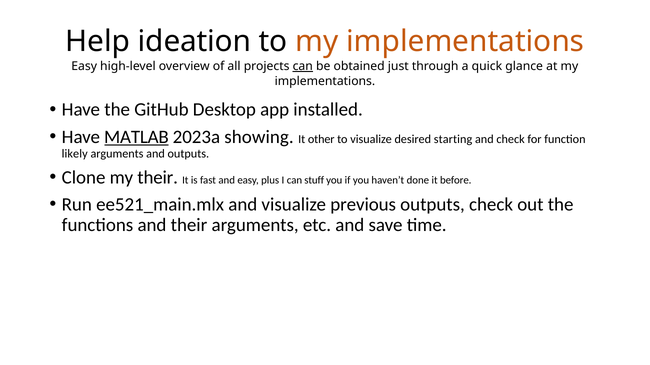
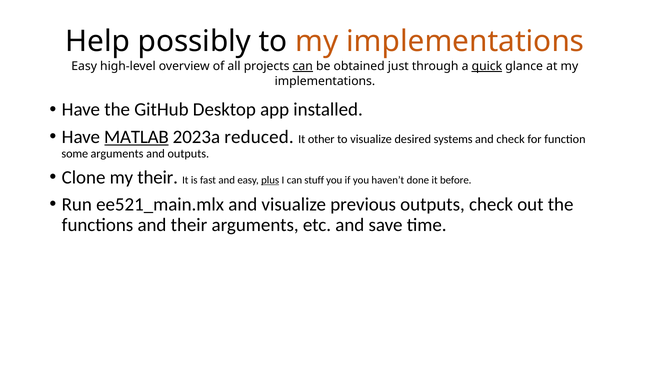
ideation: ideation -> possibly (194, 41)
quick underline: none -> present (487, 66)
showing: showing -> reduced (259, 137)
starting: starting -> systems (453, 139)
likely: likely -> some (75, 154)
plus underline: none -> present (270, 180)
